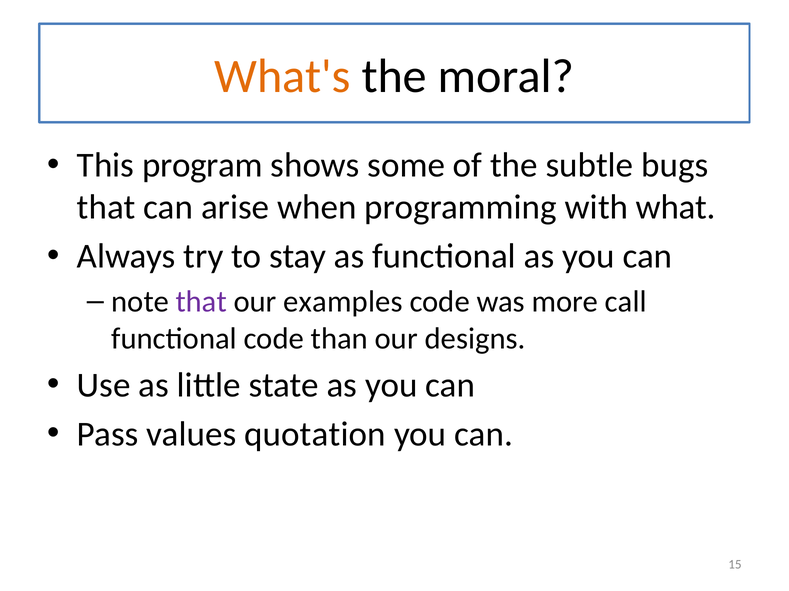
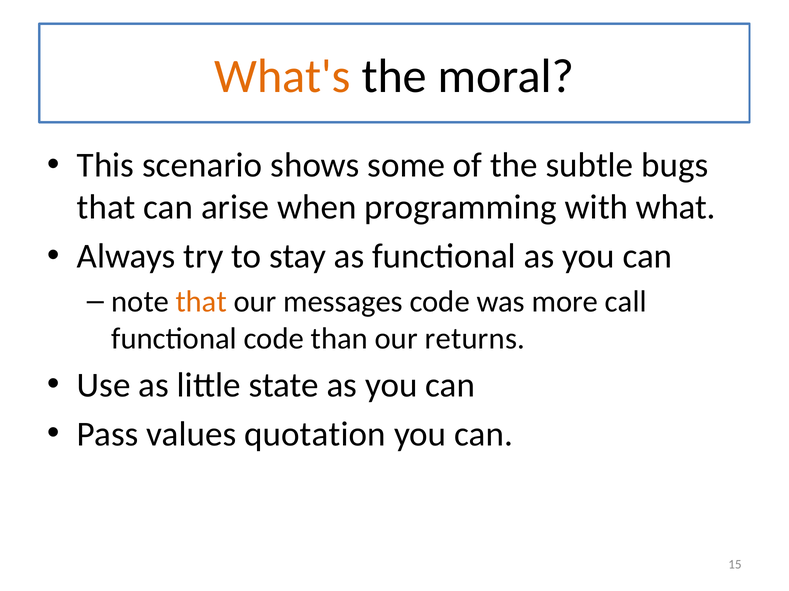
program: program -> scenario (202, 166)
that colour: purple -> orange (201, 302)
examples: examples -> messages (343, 302)
designs: designs -> returns (475, 339)
